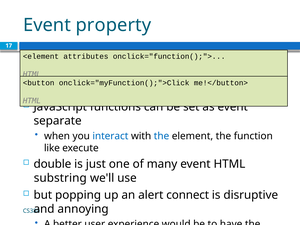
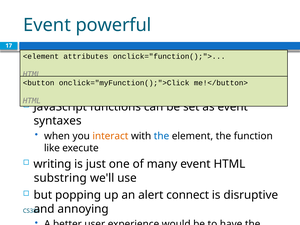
property: property -> powerful (114, 25)
separate: separate -> syntaxes (58, 121)
interact colour: blue -> orange (110, 136)
double: double -> writing (52, 164)
